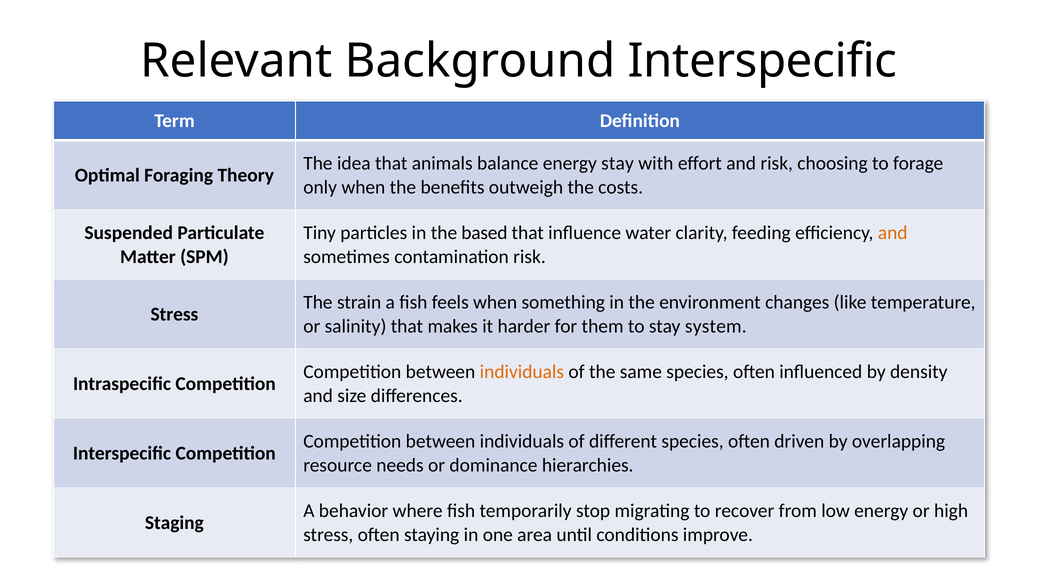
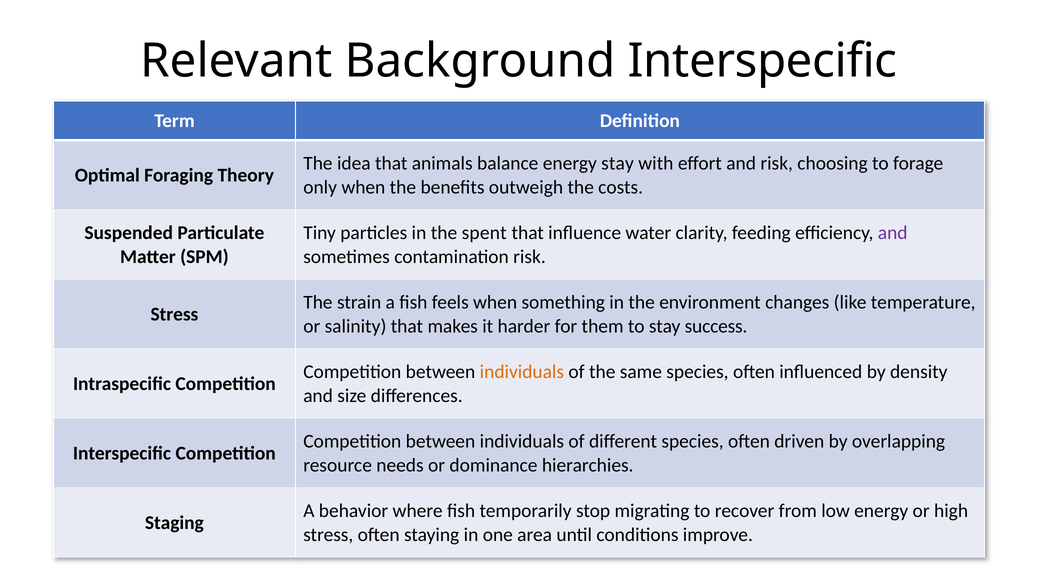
based: based -> spent (484, 233)
and colour: orange -> purple (893, 233)
system: system -> success (716, 326)
